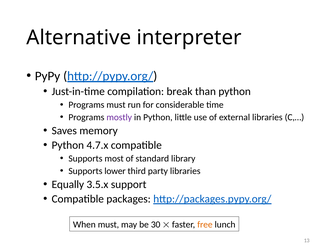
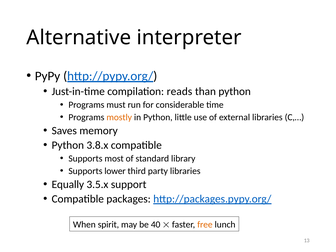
break: break -> reads (179, 91)
mostly colour: purple -> orange (119, 117)
4.7.x: 4.7.x -> 3.8.x (97, 145)
When must: must -> spirit (108, 225)
30: 30 -> 40 (156, 225)
